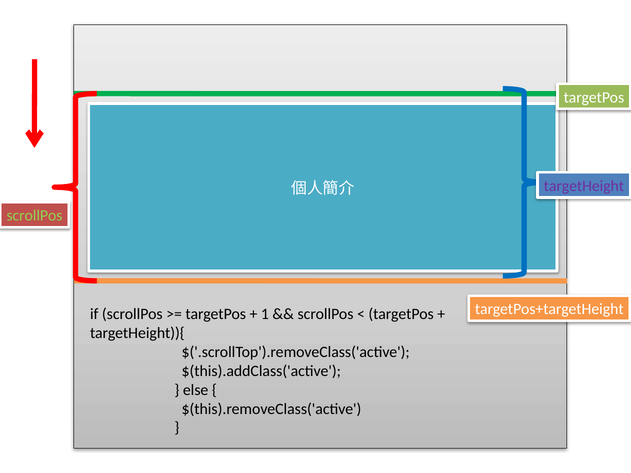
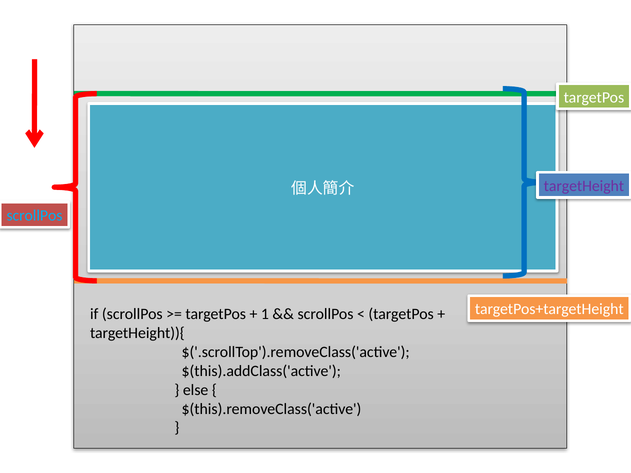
scrollPos colour: light green -> light blue (34, 216)
